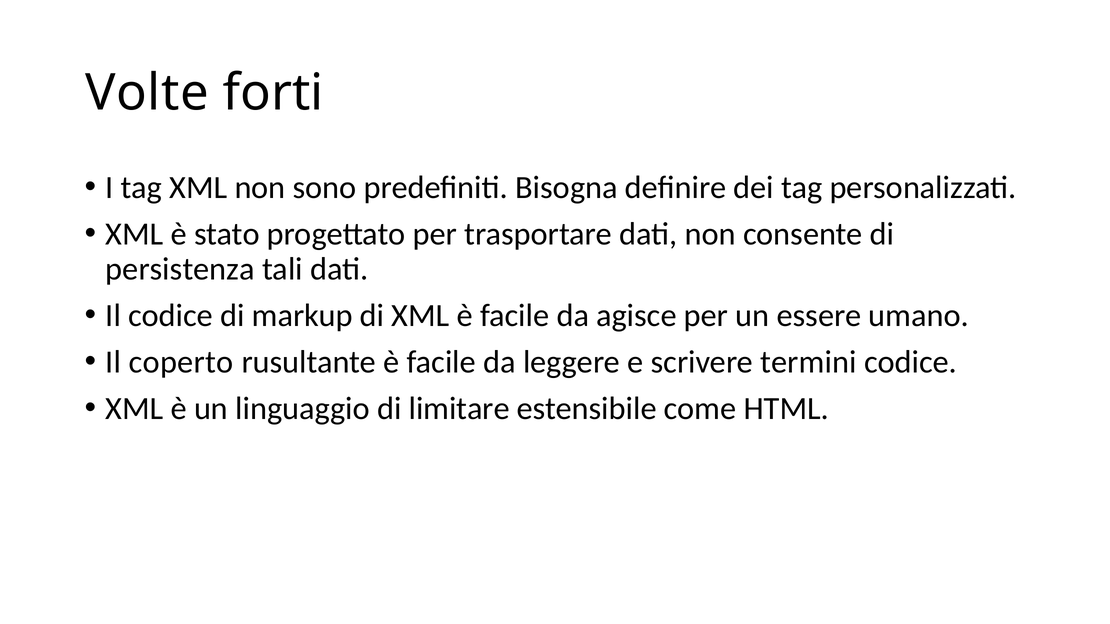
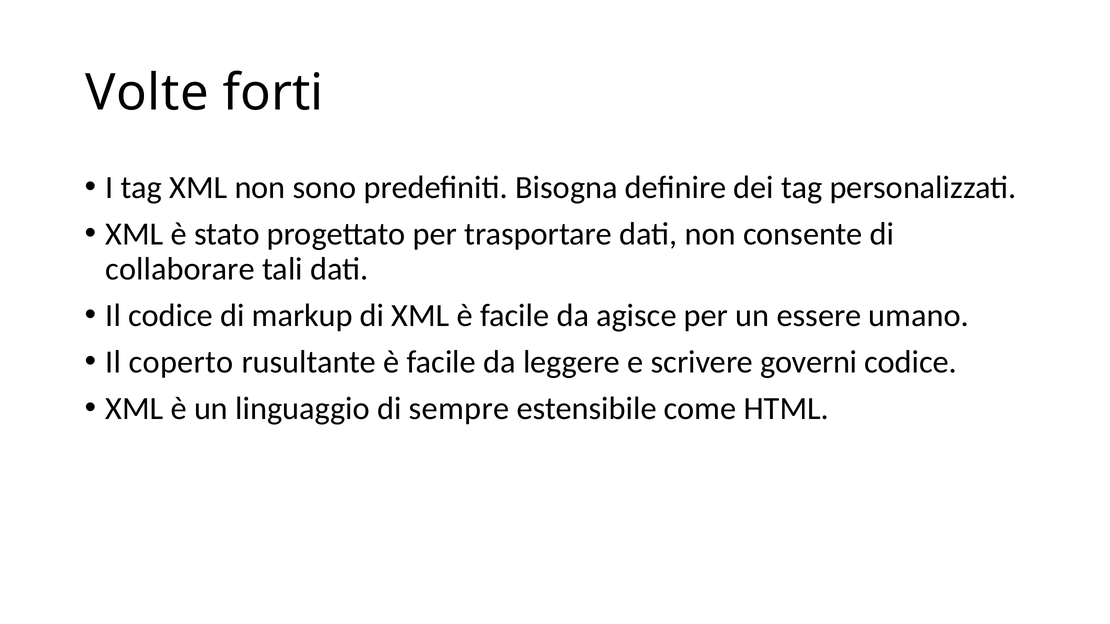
persistenza: persistenza -> collaborare (180, 269)
termini: termini -> governi (809, 362)
limitare: limitare -> sempre (459, 409)
